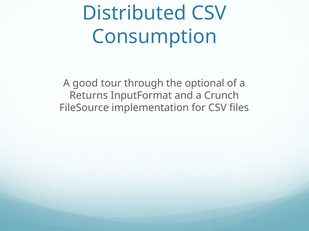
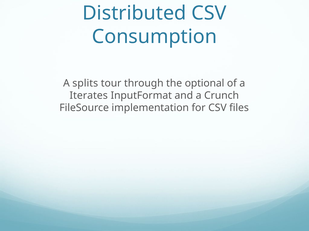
good: good -> splits (85, 83)
Returns: Returns -> Iterates (89, 96)
